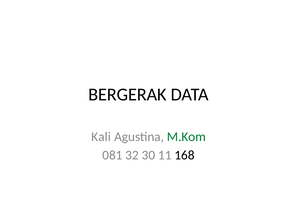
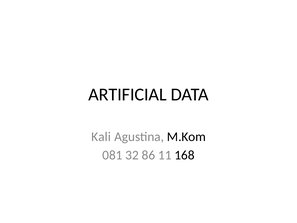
BERGERAK: BERGERAK -> ARTIFICIAL (127, 94)
M.Kom colour: green -> black (186, 137)
30: 30 -> 86 (148, 155)
